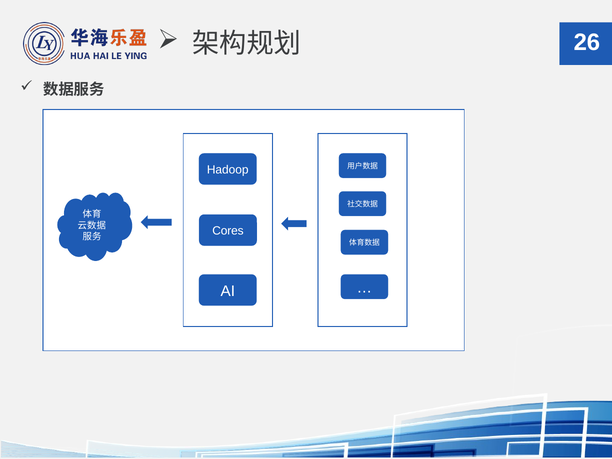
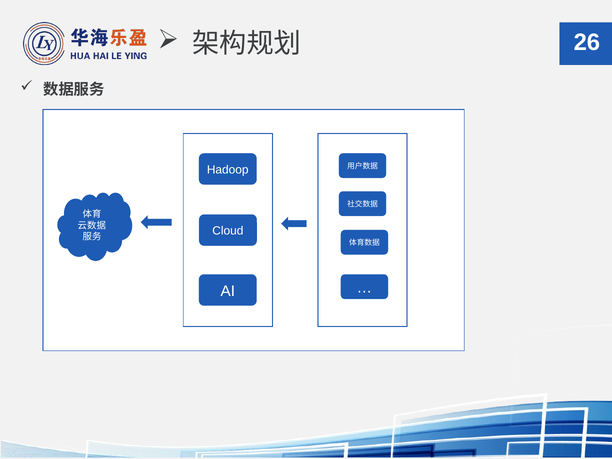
Cores: Cores -> Cloud (228, 231)
